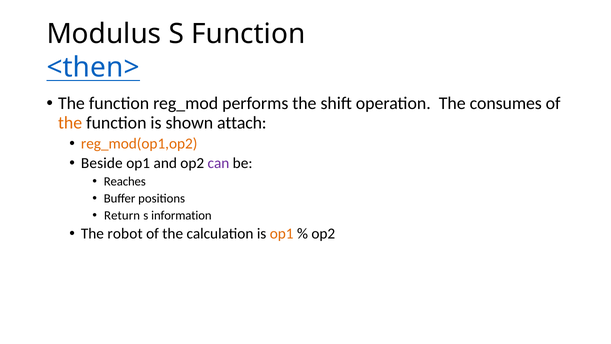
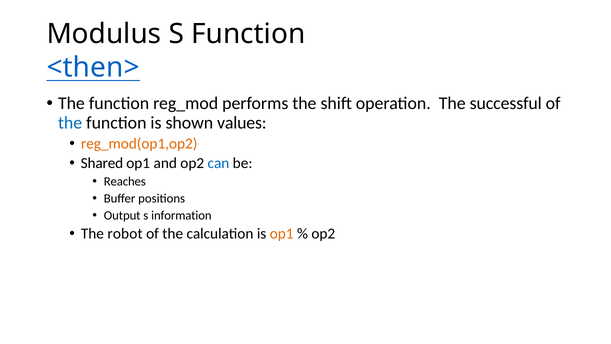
consumes: consumes -> successful (506, 103)
the colour: orange -> blue (70, 123)
attach: attach -> values (242, 123)
Beside: Beside -> Shared (102, 163)
can colour: purple -> blue (218, 163)
Return: Return -> Output (122, 215)
